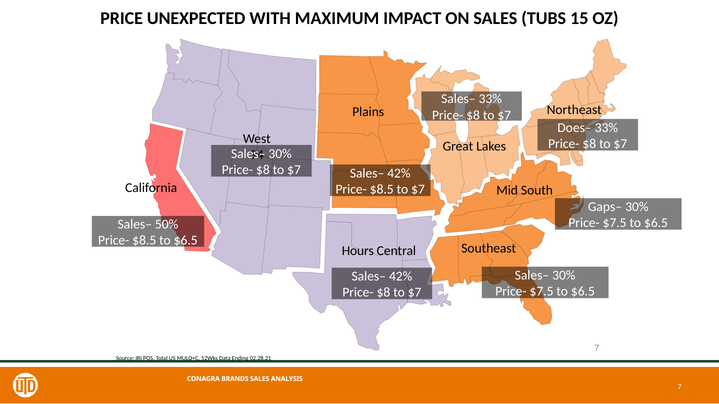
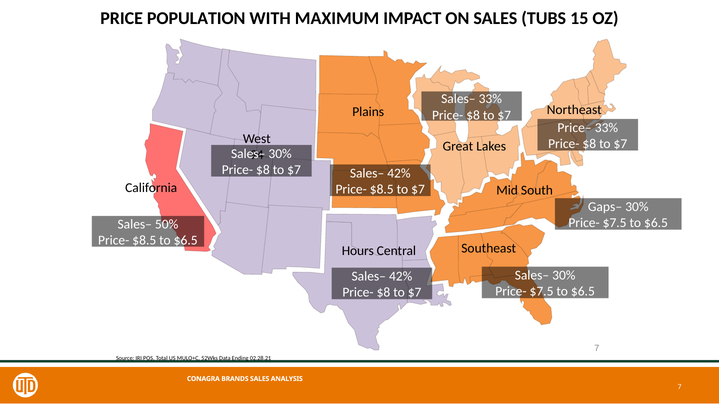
UNEXPECTED: UNEXPECTED -> POPULATION (196, 18)
Does–: Does– -> Price– (575, 128)
